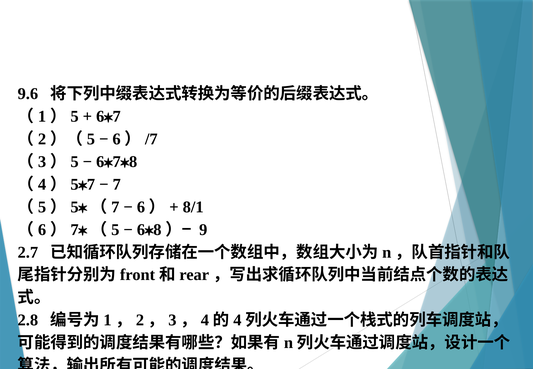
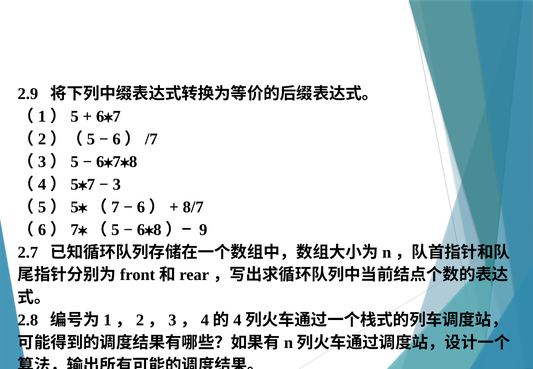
9.6: 9.6 -> 2.9 (28, 94)
7: 7 -> 3 (117, 184)
8/1: 8/1 -> 8/7 (193, 207)
